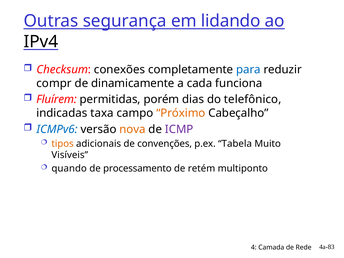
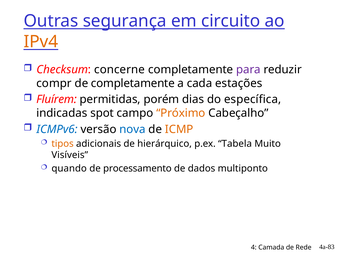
lidando: lidando -> circuito (231, 21)
IPv4 colour: black -> orange (41, 42)
conexões: conexões -> concerne (119, 70)
para colour: blue -> purple (248, 70)
de dinamicamente: dinamicamente -> completamente (133, 83)
funciona: funciona -> estações (239, 83)
telefônico: telefônico -> específica (253, 99)
taxa: taxa -> spot (102, 113)
nova colour: orange -> blue (132, 129)
ICMP colour: purple -> orange (179, 129)
convenções: convenções -> hierárquico (165, 144)
retém: retém -> dados (202, 168)
